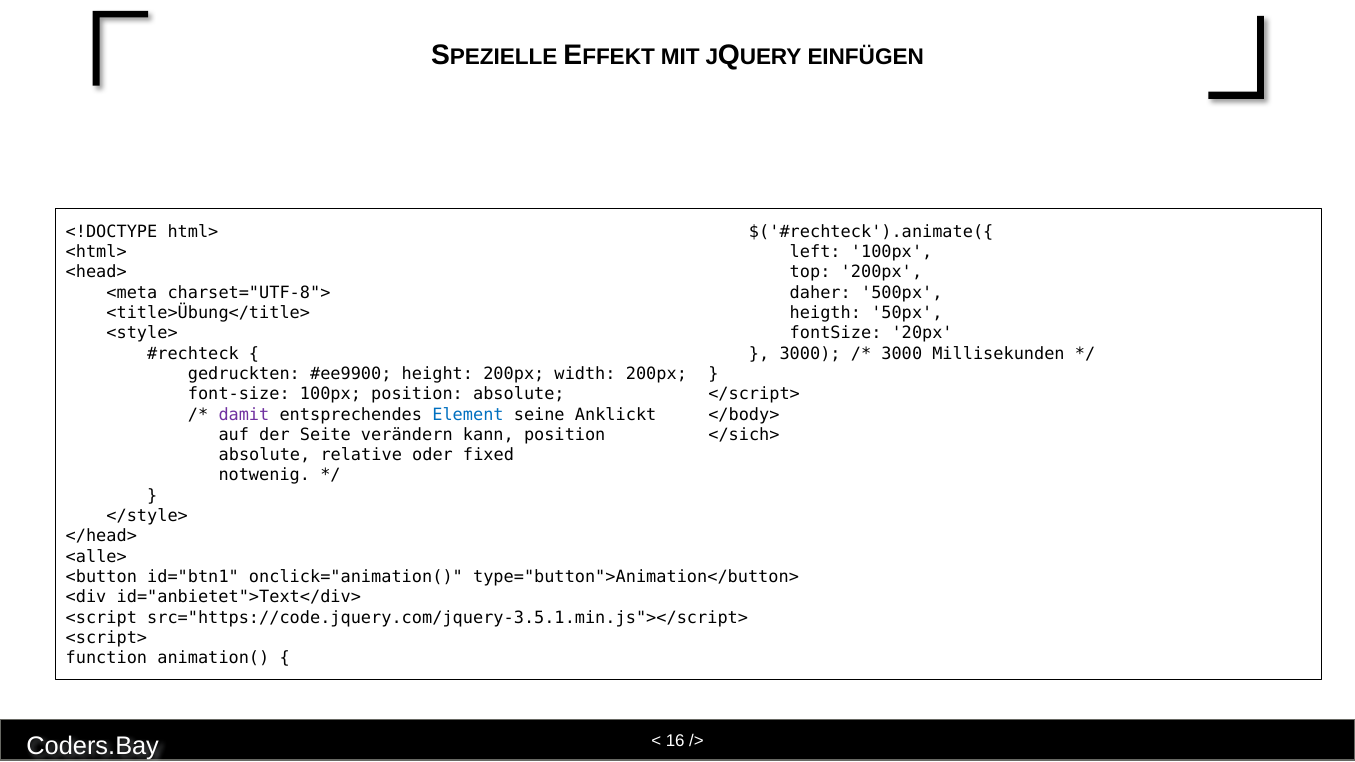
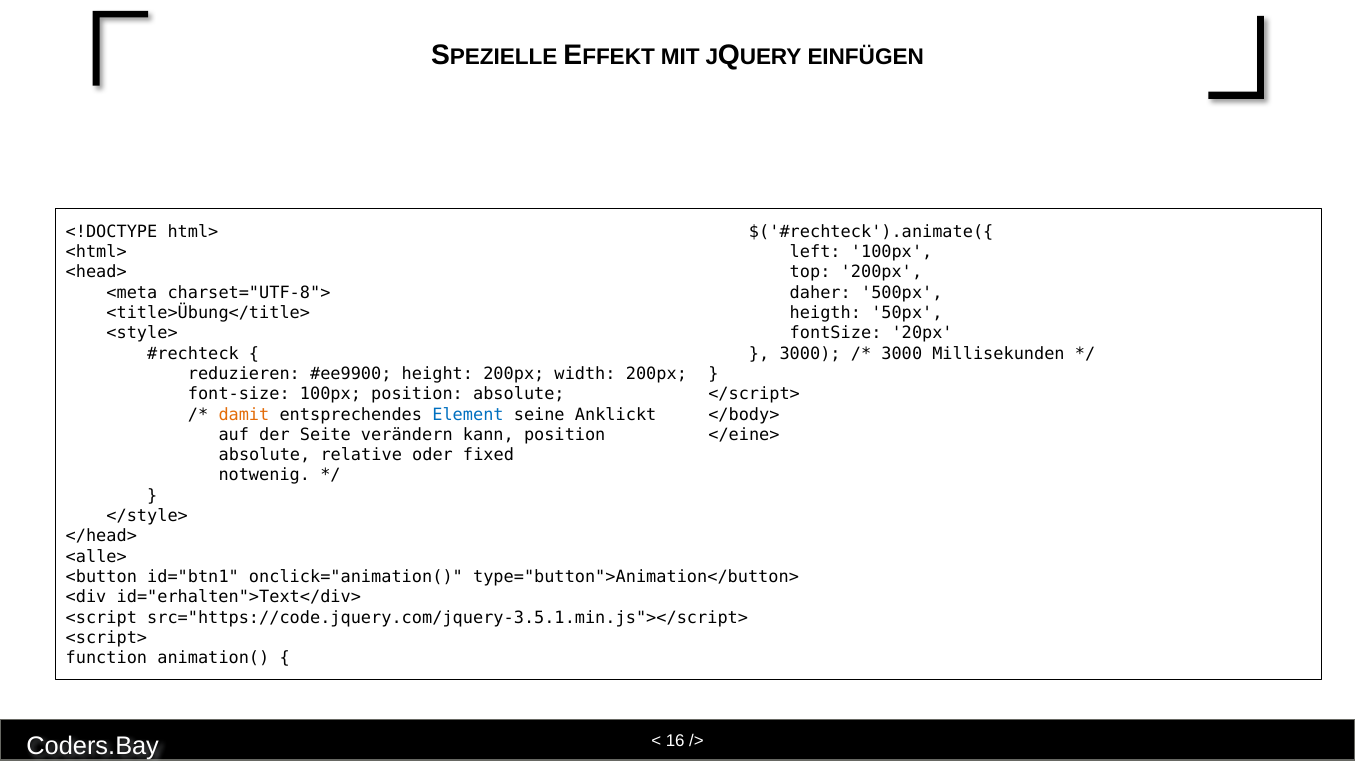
gedruckten: gedruckten -> reduzieren (244, 374)
damit colour: purple -> orange (244, 415)
</sich>: </sich> -> </eine> (744, 435)
id="anbietet">Text</div>: id="anbietet">Text</div> -> id="erhalten">Text</div> (239, 597)
